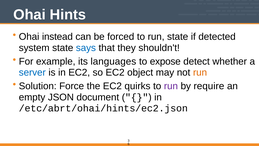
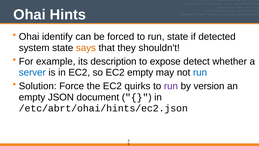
instead: instead -> identify (57, 37)
says colour: blue -> orange (86, 48)
languages: languages -> description (113, 61)
EC2 object: object -> empty (140, 72)
run colour: orange -> blue (200, 72)
require: require -> version (209, 86)
